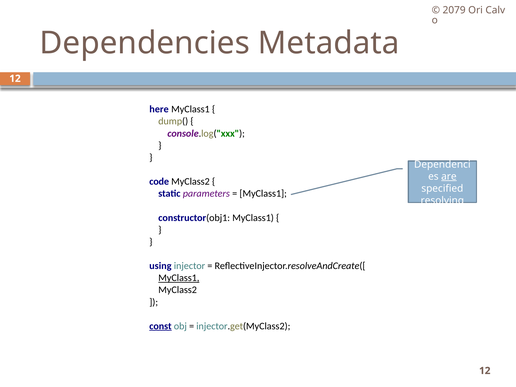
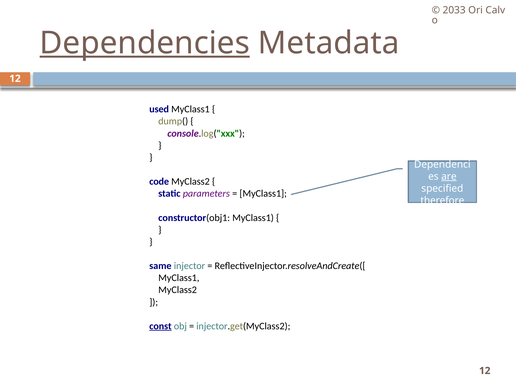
2079: 2079 -> 2033 (454, 10)
Dependencies underline: none -> present (145, 43)
here: here -> used (159, 109)
resolving: resolving -> therefore (442, 201)
using: using -> same (160, 266)
MyClass1 underline: present -> none (179, 278)
